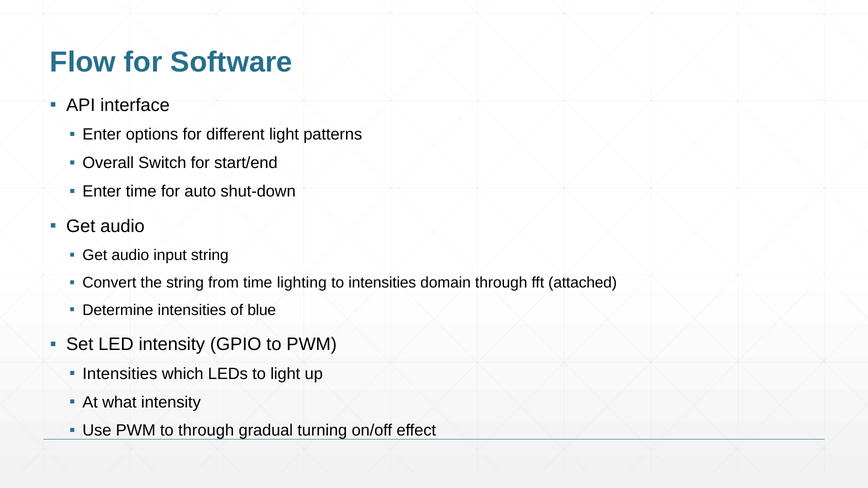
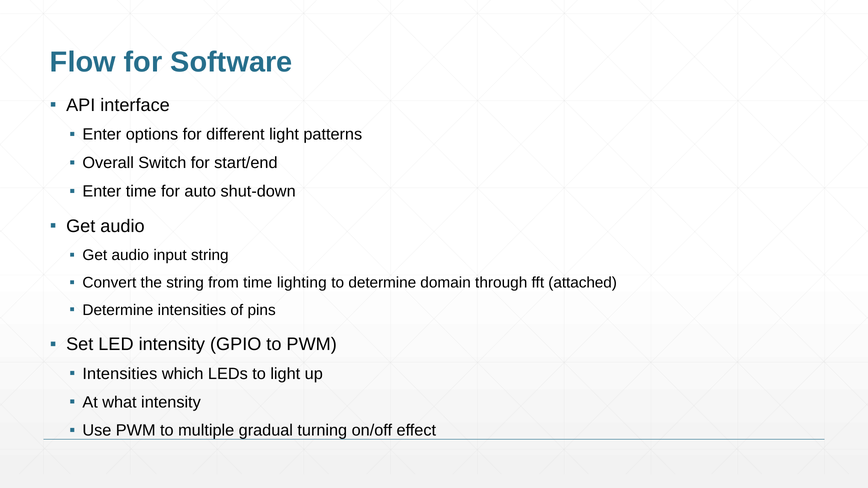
to intensities: intensities -> determine (382, 283)
blue: blue -> pins (262, 310)
to through: through -> multiple (206, 431)
